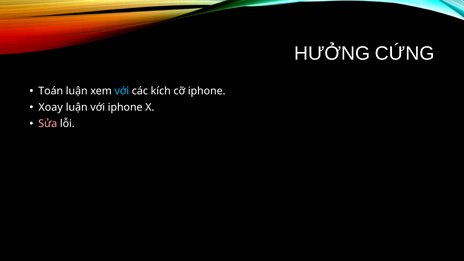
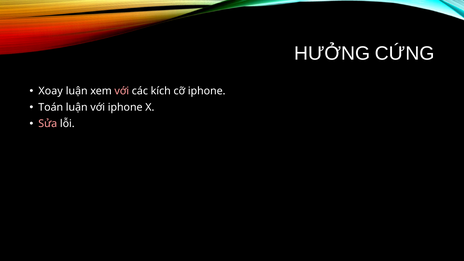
Toán: Toán -> Xoay (51, 91)
với colour: light blue -> pink (122, 91)
Xoay: Xoay -> Toán (51, 107)
